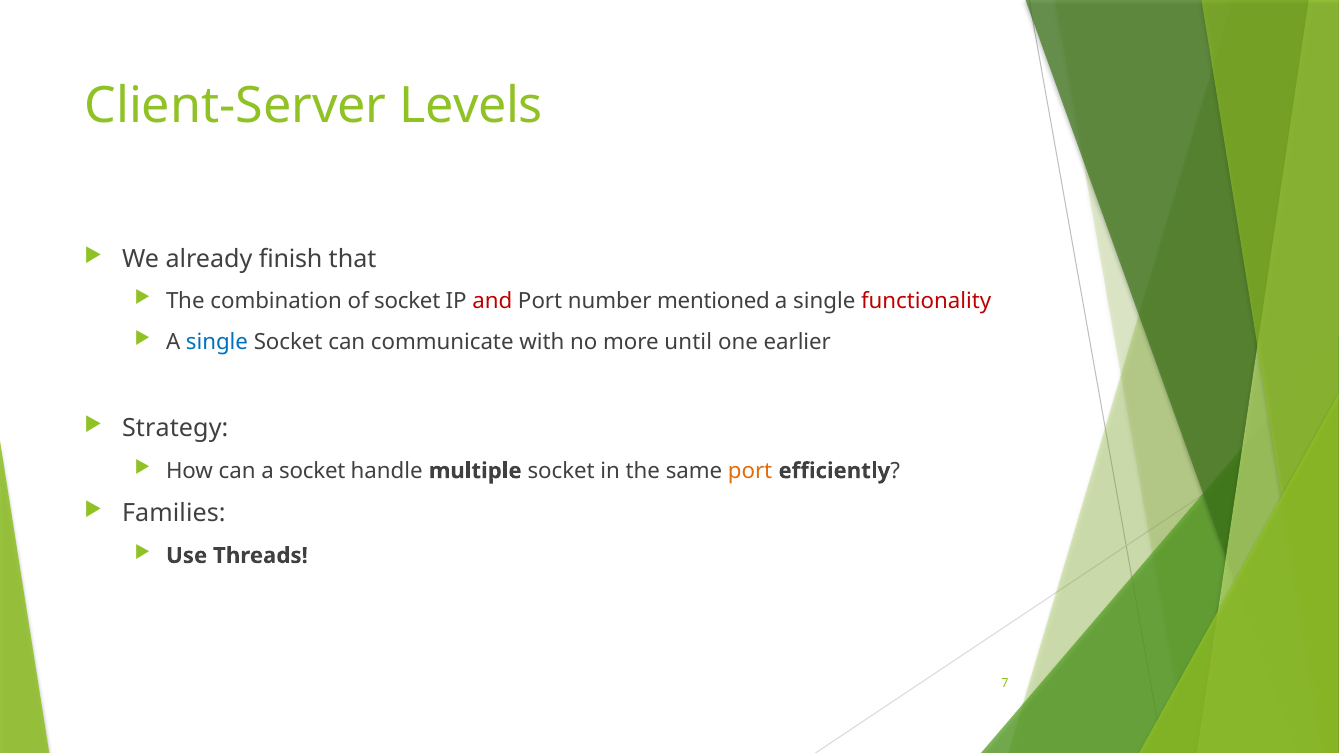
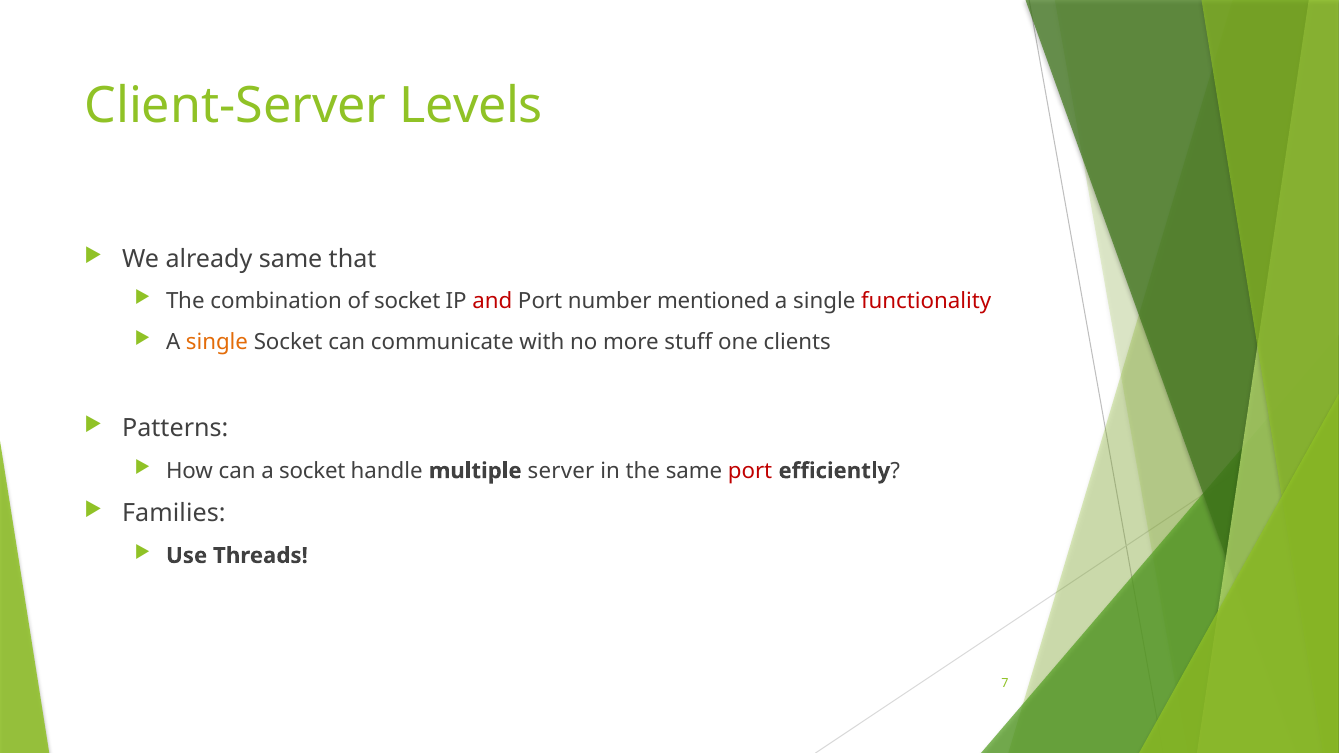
already finish: finish -> same (291, 259)
single colour: blue -> orange (217, 342)
until: until -> stuff (688, 342)
earlier: earlier -> clients (797, 342)
Strategy: Strategy -> Patterns (175, 429)
multiple socket: socket -> server (561, 471)
port colour: orange -> red (750, 471)
